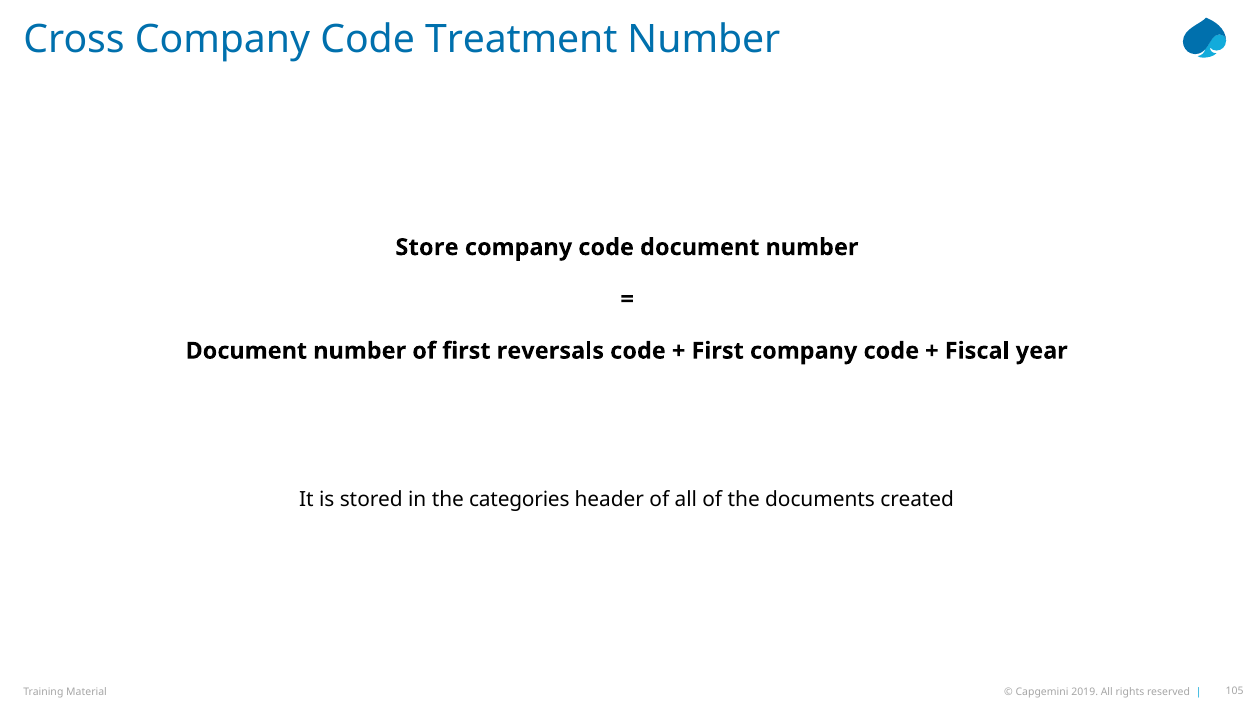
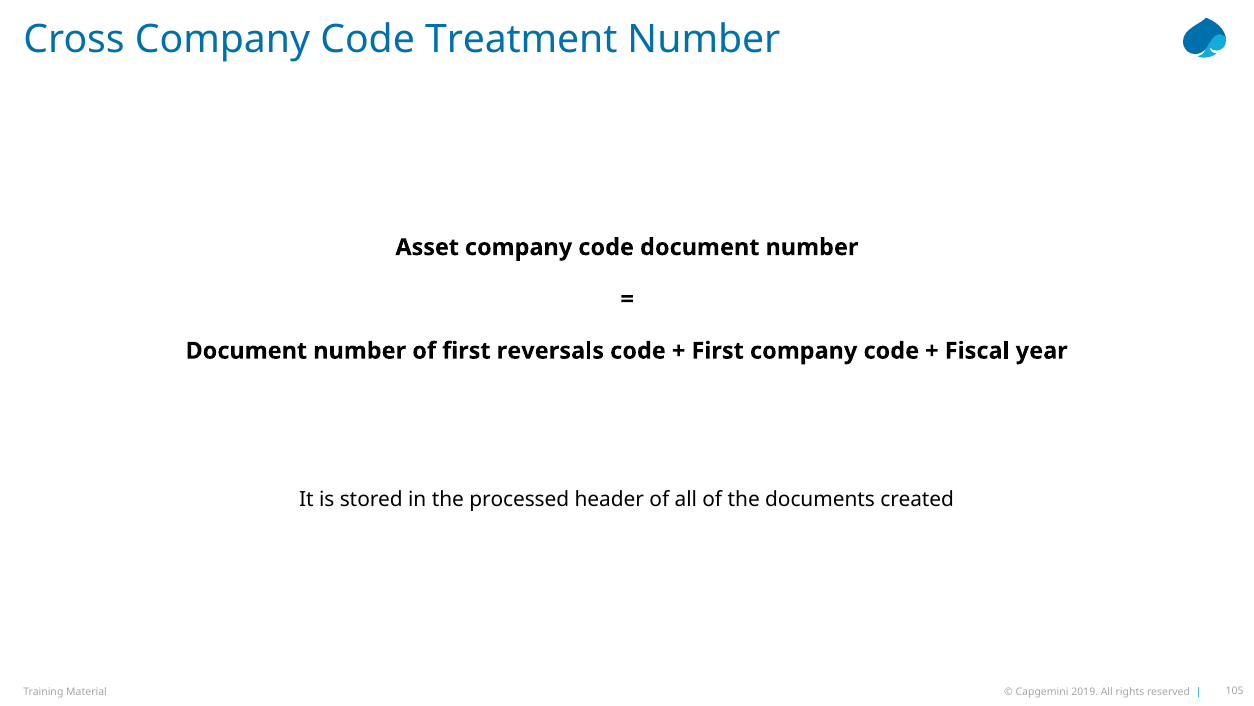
Store: Store -> Asset (427, 247)
categories: categories -> processed (519, 499)
